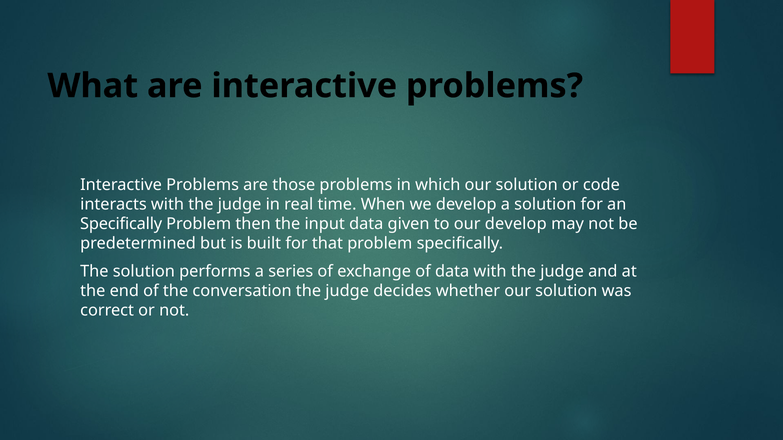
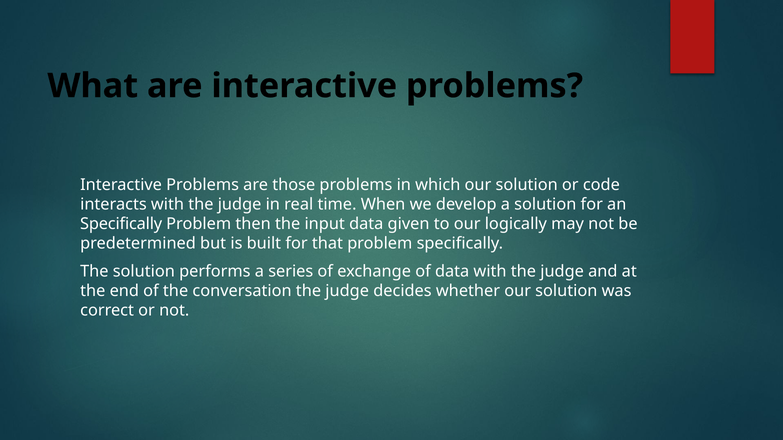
our develop: develop -> logically (516, 224)
